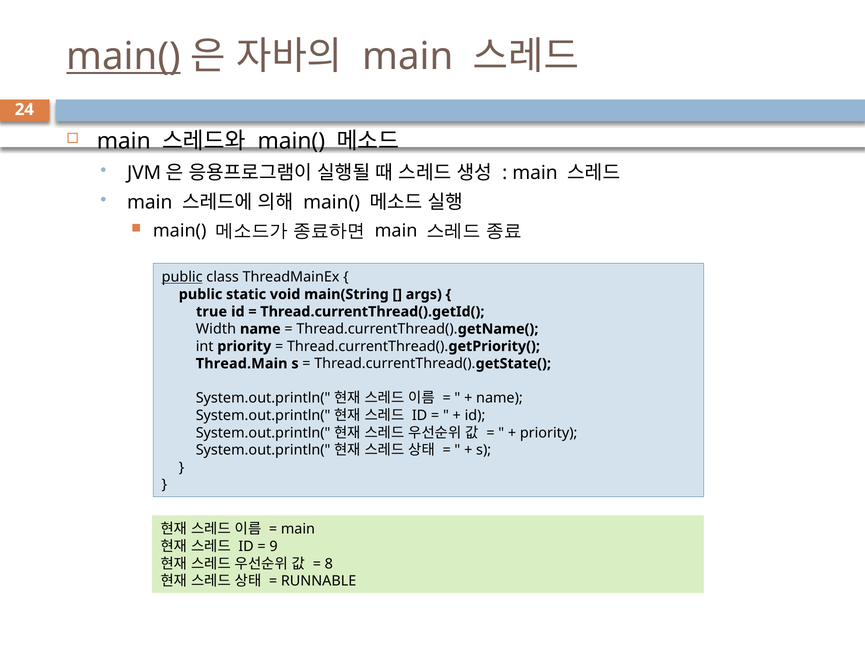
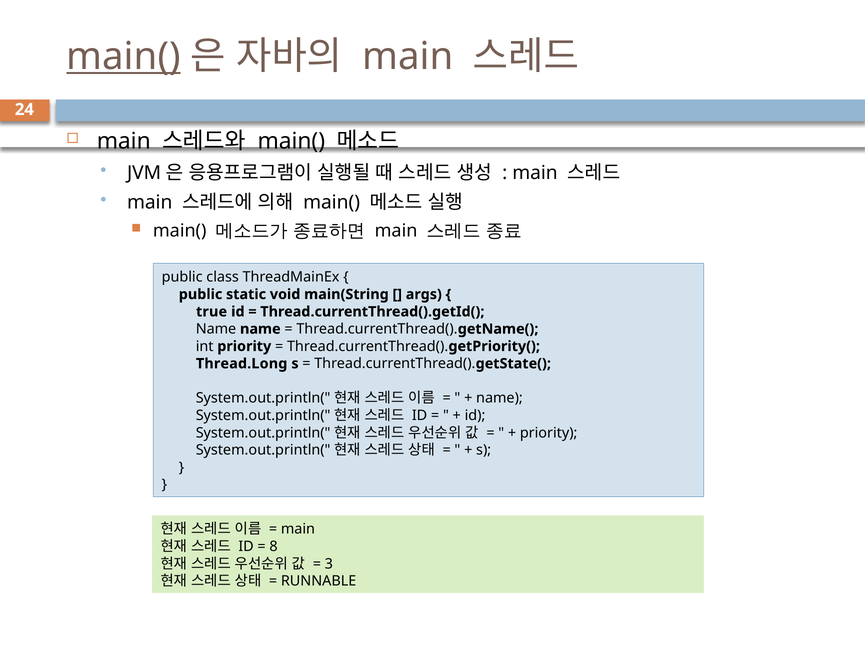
public underline: present -> none (182, 277)
Width: Width -> Name (216, 329)
Thread.Main: Thread.Main -> Thread.Long (242, 363)
9: 9 -> 8 (274, 546)
8: 8 -> 3 (329, 564)
